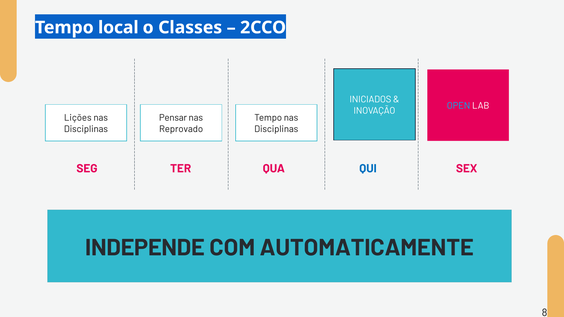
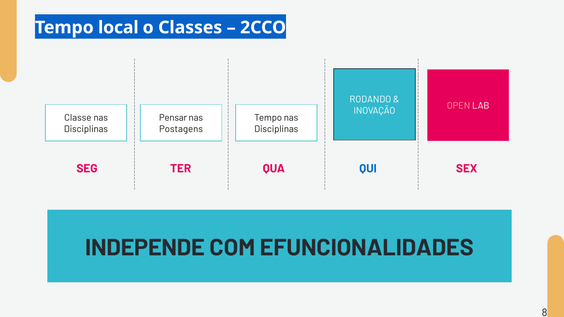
INICIADOS: INICIADOS -> RODANDO (370, 100)
OPEN colour: light blue -> pink (459, 106)
Lições: Lições -> Classe (78, 118)
Reprovado: Reprovado -> Postagens (181, 129)
AUTOMATICAMENTE: AUTOMATICAMENTE -> EFUNCIONALIDADES (367, 248)
